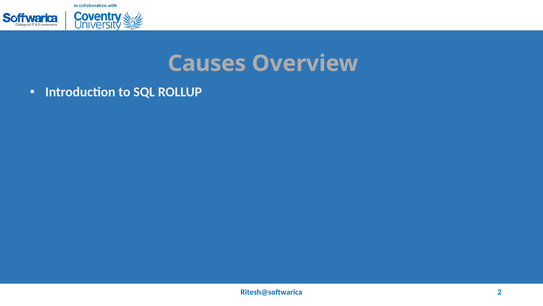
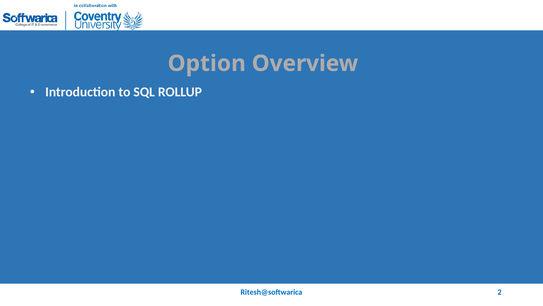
Causes: Causes -> Option (207, 63)
